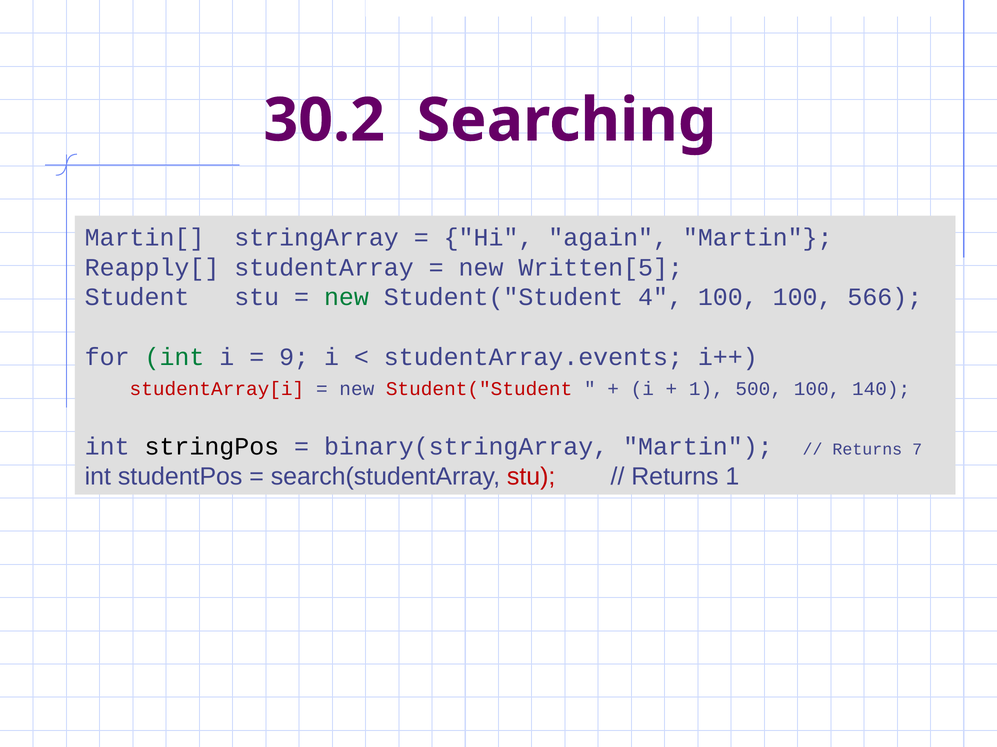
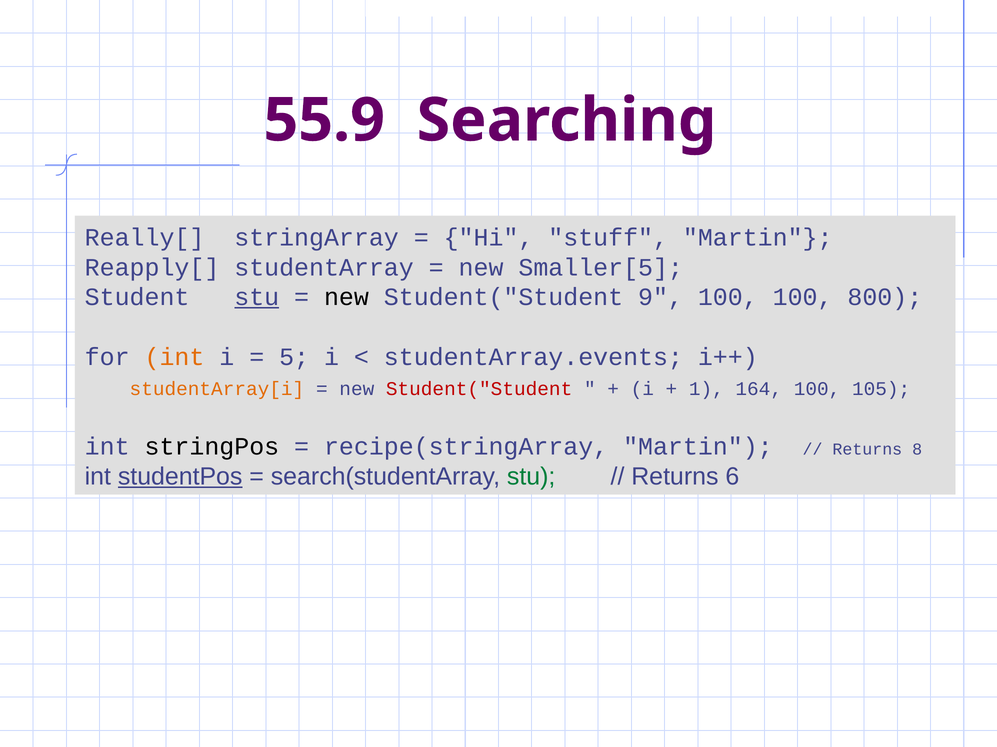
30.2: 30.2 -> 55.9 (324, 121)
Martin[: Martin[ -> Really[ (145, 238)
again: again -> stuff (608, 238)
Written[5: Written[5 -> Smaller[5 (601, 268)
stu underline: none -> present (257, 297)
new colour: green -> black (346, 297)
4: 4 -> 9 (661, 297)
566: 566 -> 800 (885, 297)
int colour: green -> orange (174, 357)
9: 9 -> 5 (294, 357)
studentArray[i colour: red -> orange (217, 389)
500: 500 -> 164 (759, 389)
140: 140 -> 105 (881, 389)
binary(stringArray: binary(stringArray -> recipe(stringArray (466, 447)
7: 7 -> 8 (917, 450)
studentPos underline: none -> present (180, 477)
stu colour: red -> green (531, 477)
Returns 1: 1 -> 6 (732, 477)
